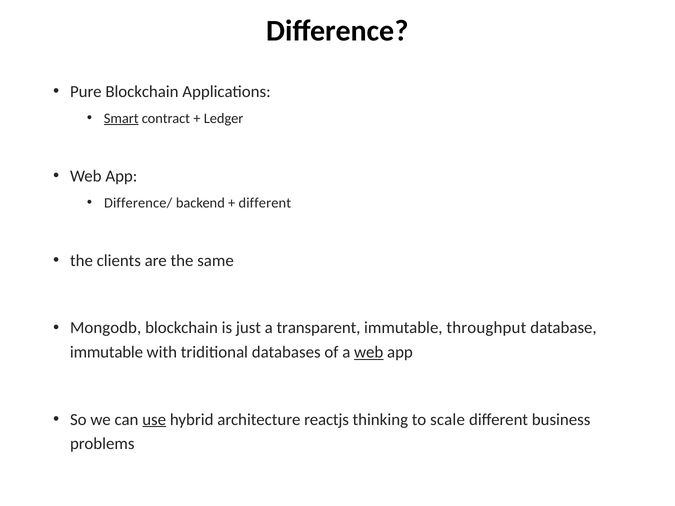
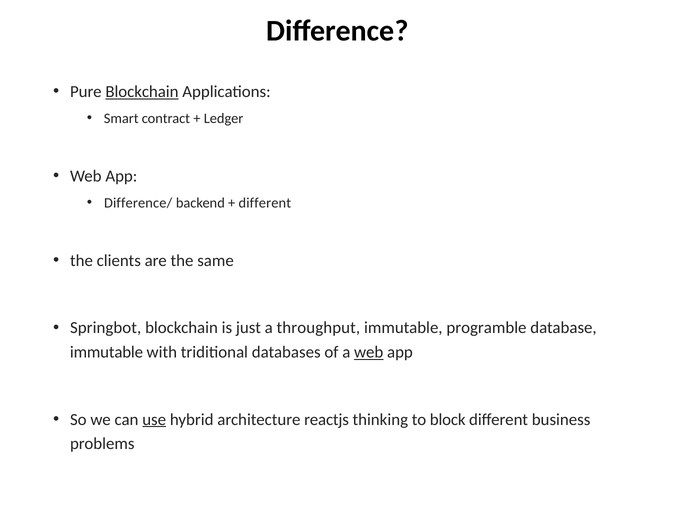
Blockchain underline: none -> present (142, 92)
Smart underline: present -> none (121, 118)
Mongodb: Mongodb -> Springbot (106, 328)
transparent: transparent -> throughput (318, 328)
throughput: throughput -> programble (486, 328)
scale: scale -> block (448, 420)
